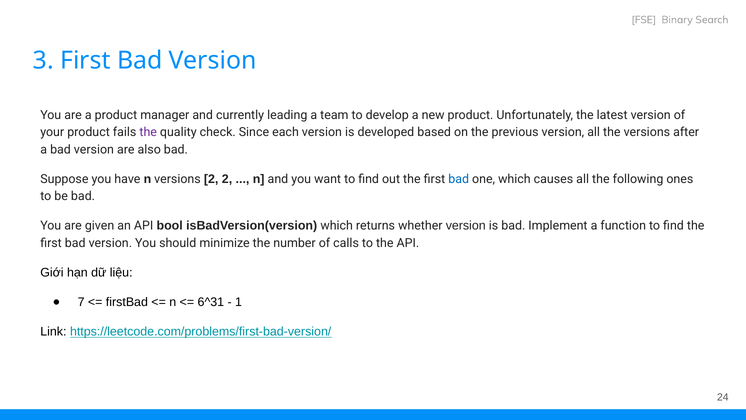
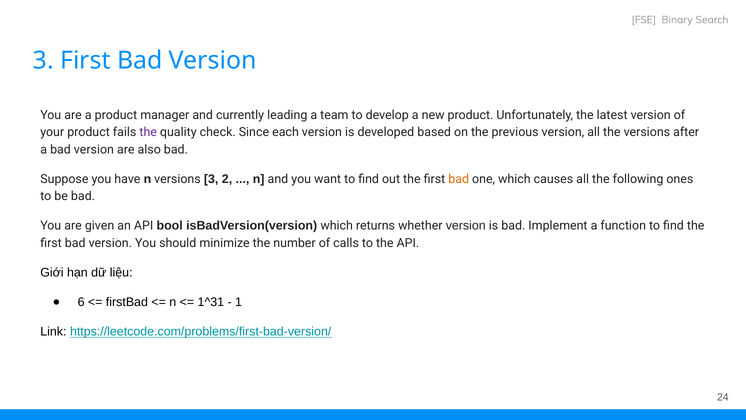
versions 2: 2 -> 3 (211, 179)
bad colour: blue -> orange (459, 179)
7: 7 -> 6 (81, 302)
6^31: 6^31 -> 1^31 (211, 302)
